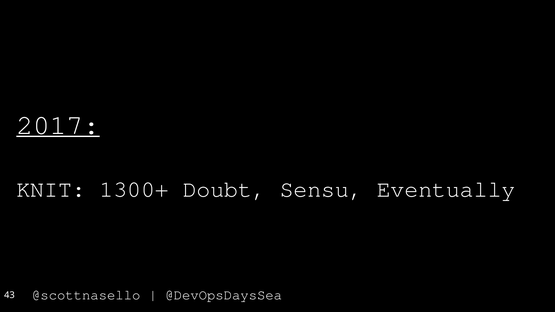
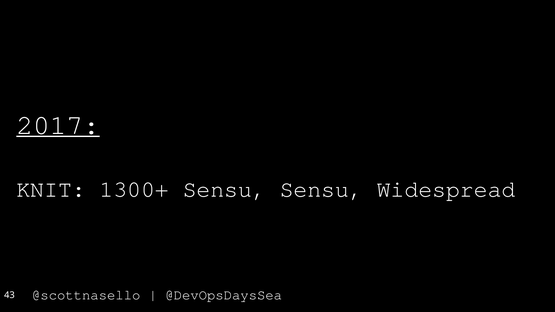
1300+ Doubt: Doubt -> Sensu (224, 189)
Eventually: Eventually -> Widespread (446, 189)
